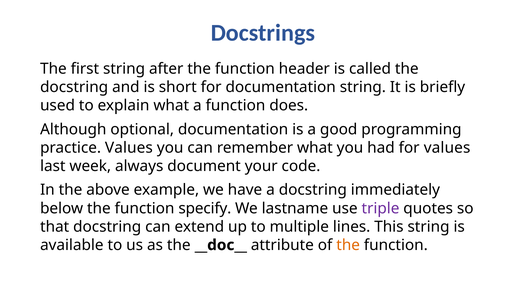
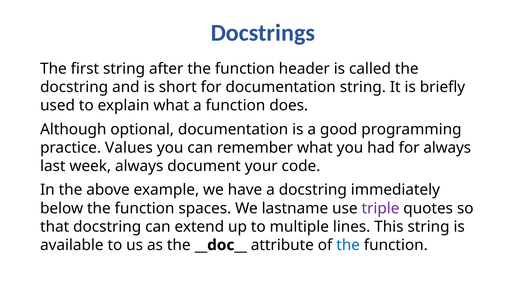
for values: values -> always (447, 148)
specify: specify -> spaces (205, 208)
the colour: orange -> blue (348, 245)
